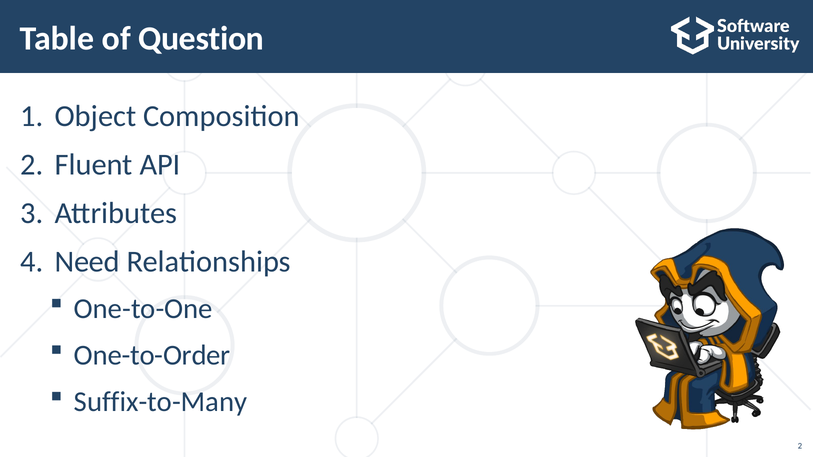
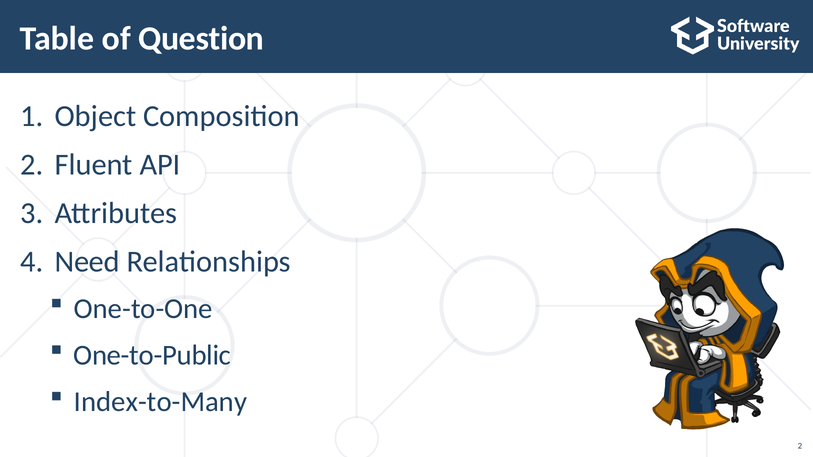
One-to-Order: One-to-Order -> One-to-Public (152, 356)
Suffix-to-Many: Suffix-to-Many -> Index-to-Many (160, 402)
